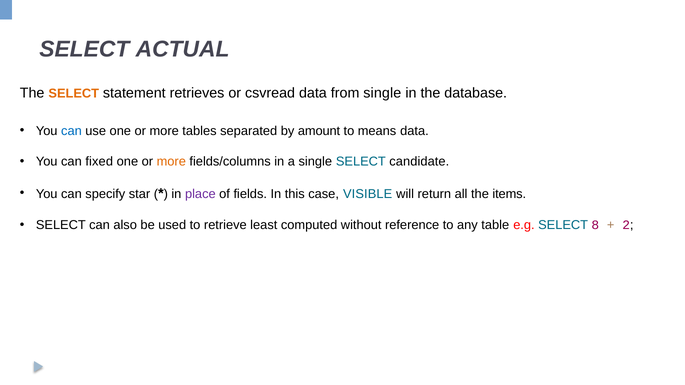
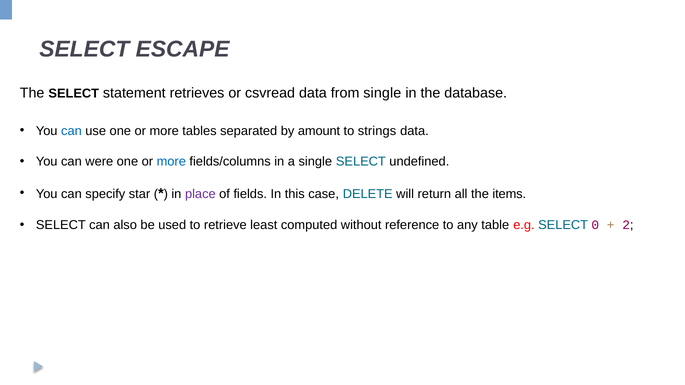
ACTUAL: ACTUAL -> ESCAPE (183, 49)
SELECT colour: orange -> black (74, 94)
means: means -> strings (377, 131)
fixed: fixed -> were (99, 162)
more colour: orange -> blue (171, 162)
candidate: candidate -> undefined (419, 162)
VISIBLE: VISIBLE -> DELETE (368, 194)
8: 8 -> 0 (595, 225)
